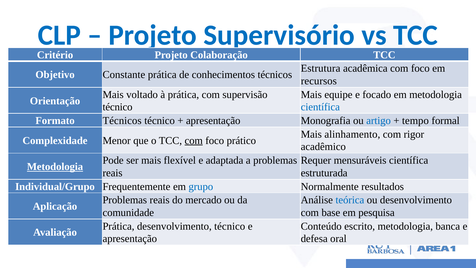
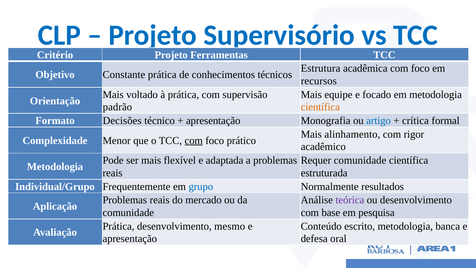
Colaboração: Colaboração -> Ferramentas (219, 55)
técnico: técnico -> padrão (117, 107)
científica colour: blue -> orange (320, 107)
Formato Técnicos: Técnicos -> Decisões (122, 121)
tempo: tempo -> crítica (415, 121)
Requer mensuráveis: mensuráveis -> comunidade (360, 160)
Metodologia underline: present -> none (55, 167)
teórica colour: blue -> purple (350, 200)
desenvolvimento técnico: técnico -> mesmo (230, 226)
